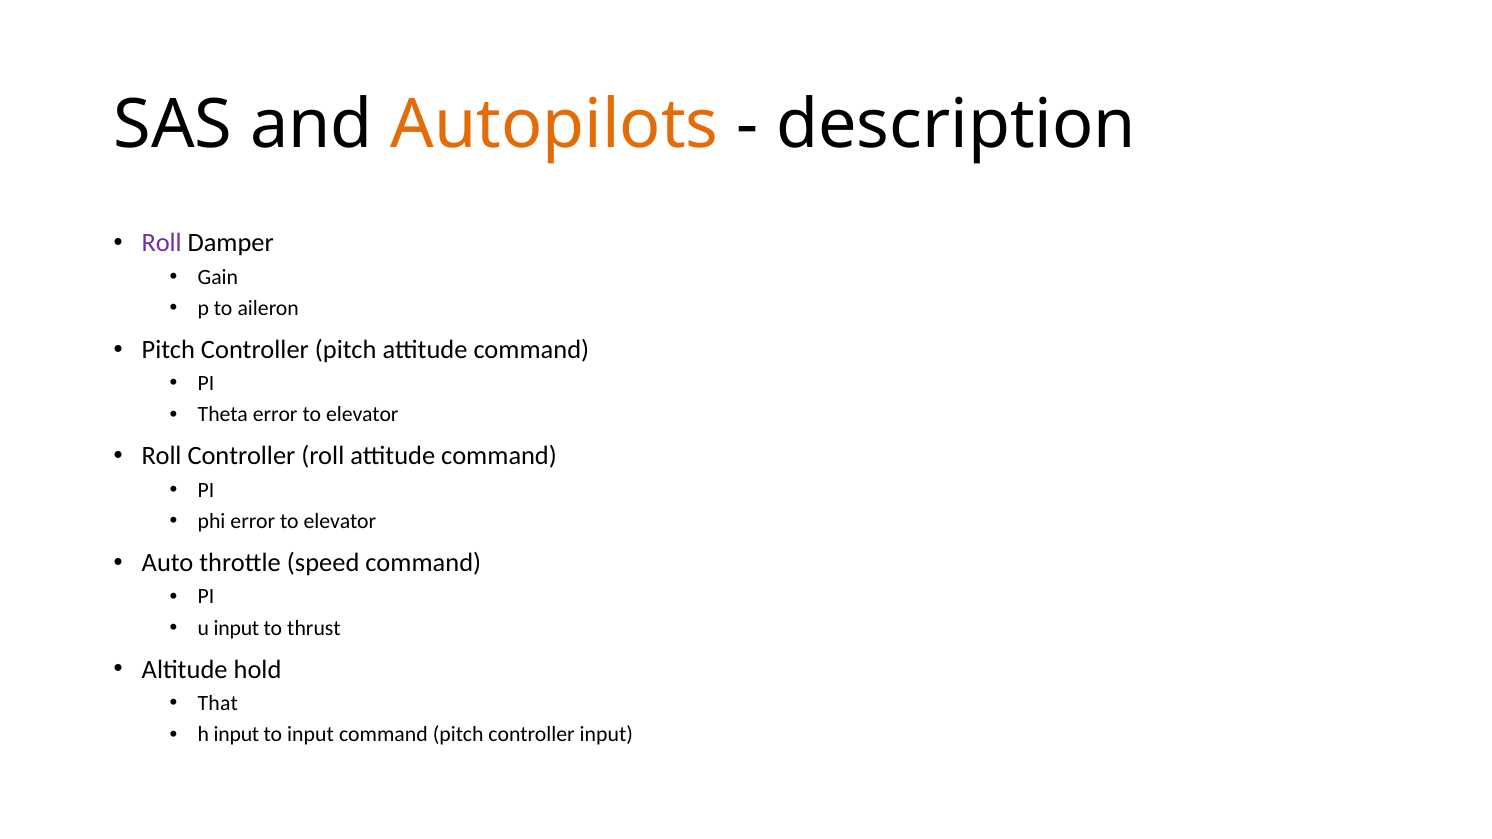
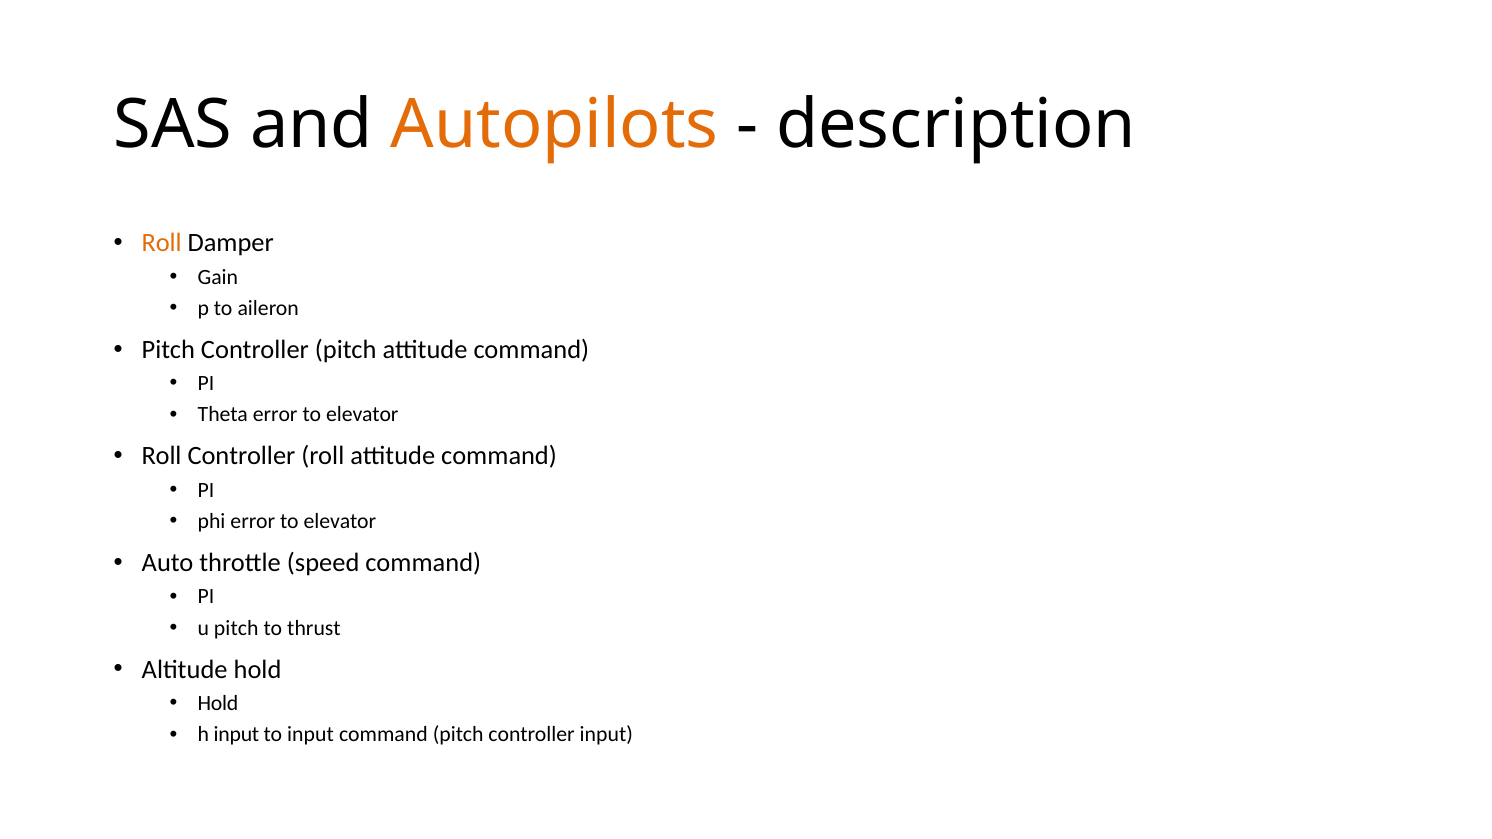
Roll colour: purple -> orange (162, 243)
u input: input -> pitch (236, 628)
That: That -> Hold (218, 704)
